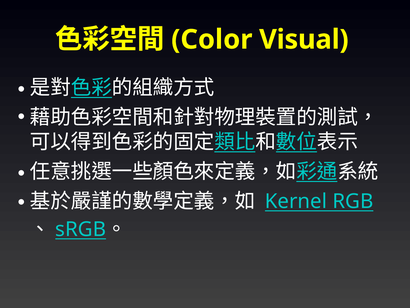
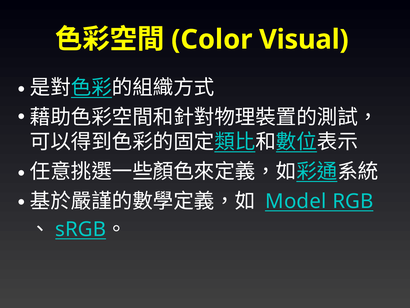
Kernel: Kernel -> Model (296, 201)
